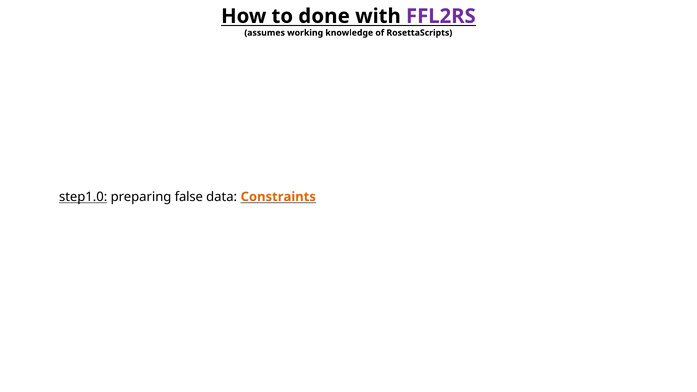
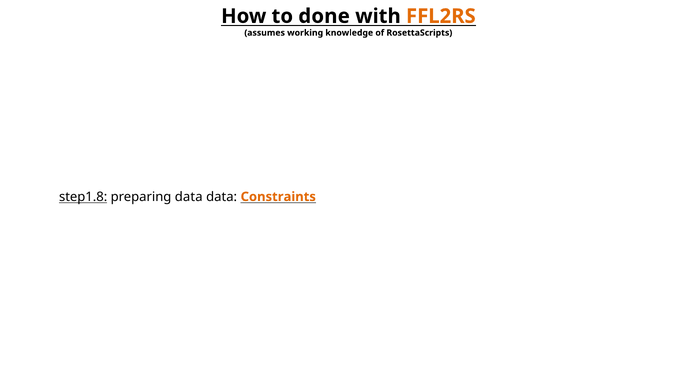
FFL2RS colour: purple -> orange (441, 16)
step1.0: step1.0 -> step1.8 (83, 197)
preparing false: false -> data (189, 197)
